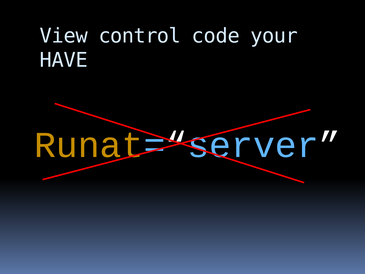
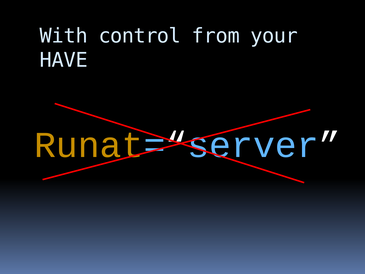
View: View -> With (64, 36)
code: code -> from (216, 36)
